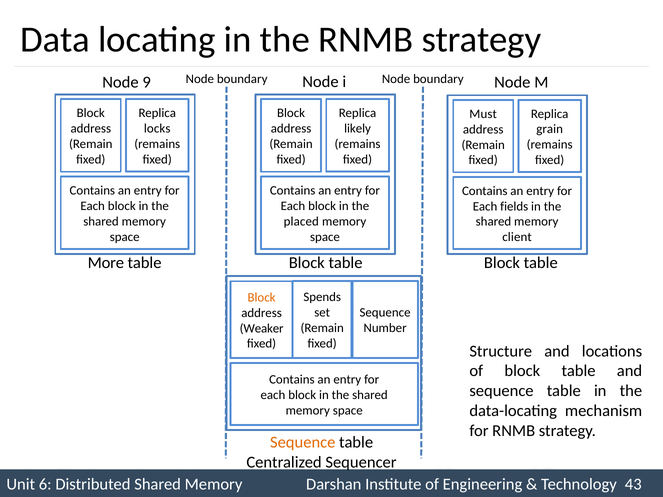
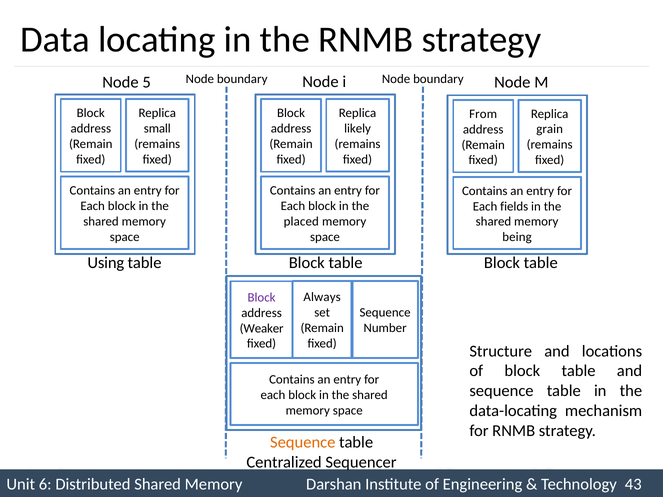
9: 9 -> 5 (147, 82)
Must: Must -> From (483, 114)
locks: locks -> small (157, 129)
client: client -> being (517, 237)
More: More -> Using (106, 263)
Spends: Spends -> Always (322, 297)
Block colour: orange -> purple (262, 297)
